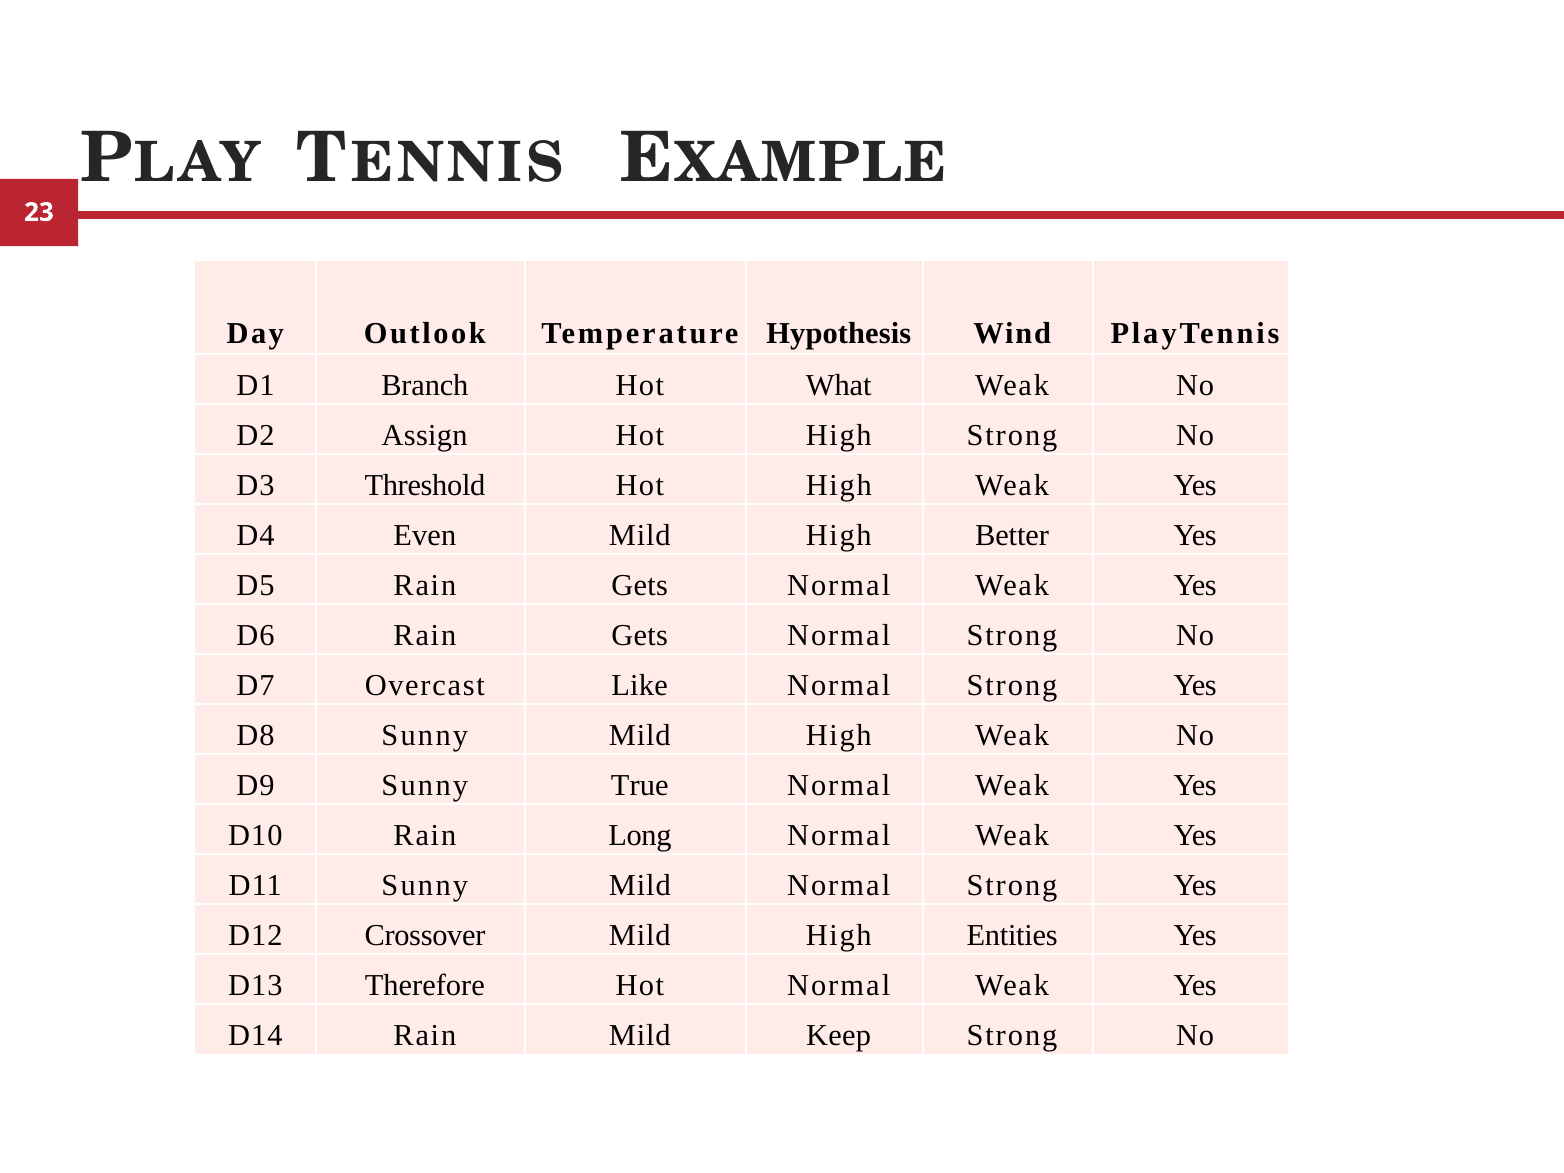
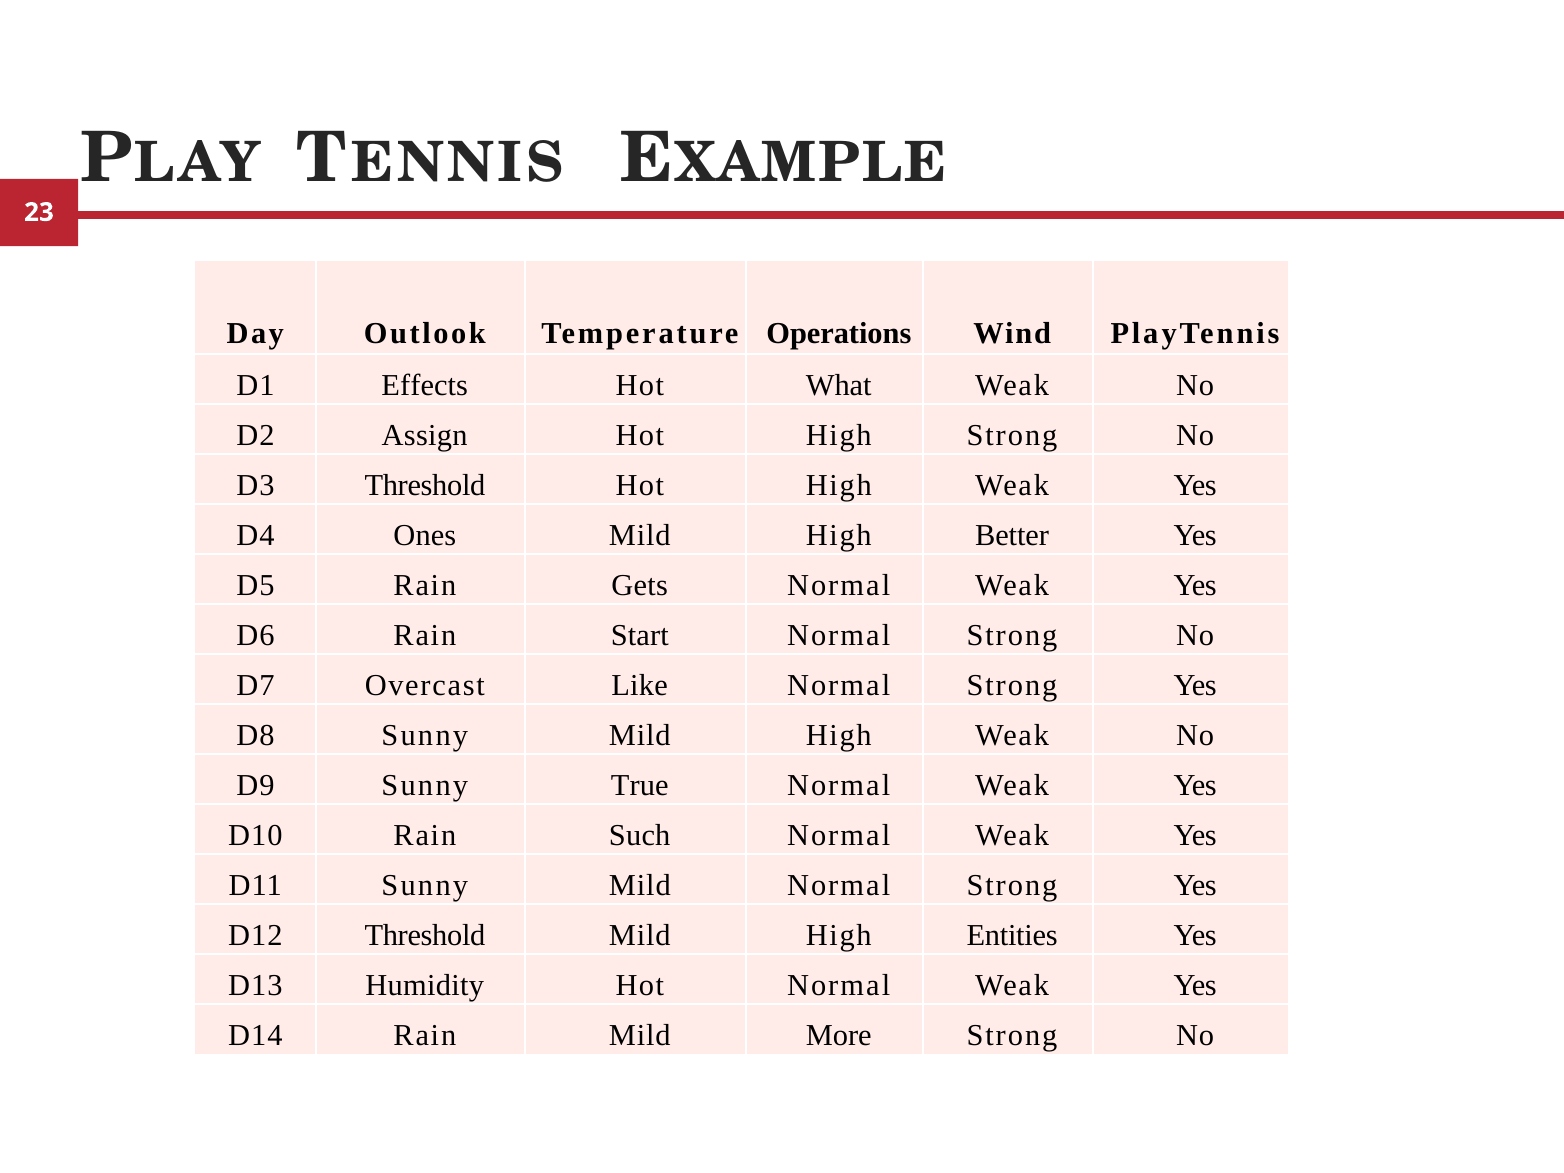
Hypothesis: Hypothesis -> Operations (839, 333)
Branch: Branch -> Effects (425, 385)
Even: Even -> Ones (425, 535)
D6 Rain Gets: Gets -> Start (640, 635)
Long: Long -> Such (640, 836)
D12 Crossover: Crossover -> Threshold (425, 936)
Therefore: Therefore -> Humidity (425, 986)
Keep: Keep -> More (839, 1036)
